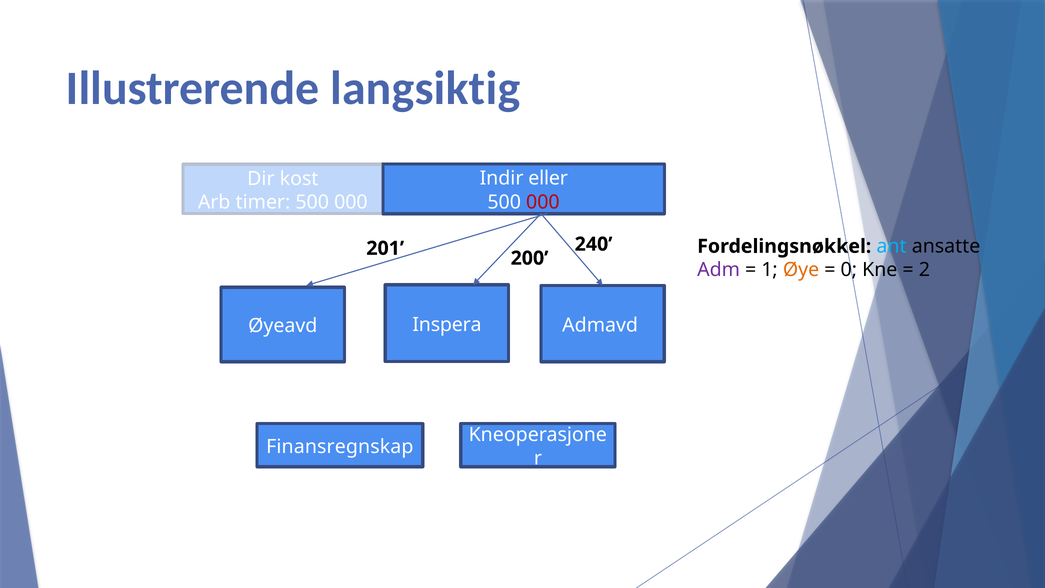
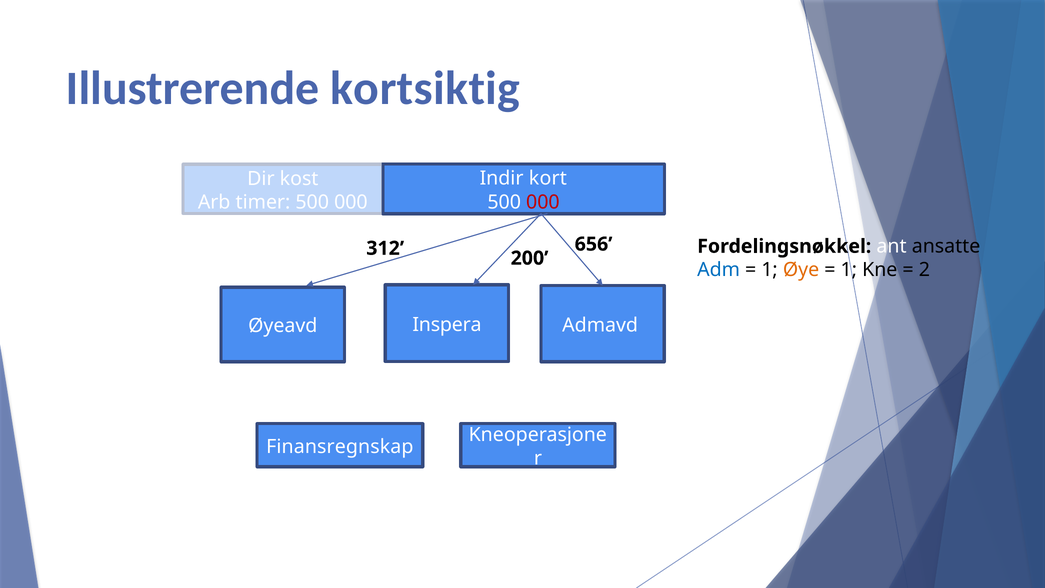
langsiktig: langsiktig -> kortsiktig (425, 88)
eller: eller -> kort (548, 178)
240: 240 -> 656 (594, 244)
ant colour: light blue -> white (892, 246)
201: 201 -> 312 (385, 248)
Adm colour: purple -> blue (719, 270)
0: 0 -> 1 (849, 270)
